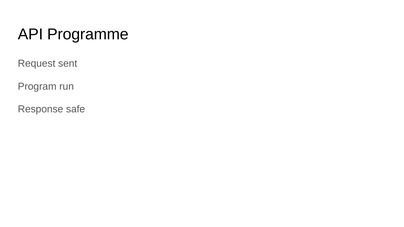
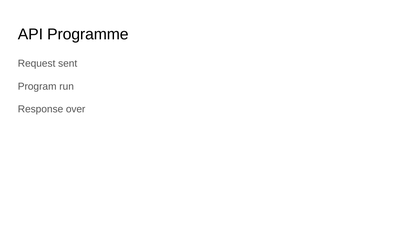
safe: safe -> over (76, 109)
